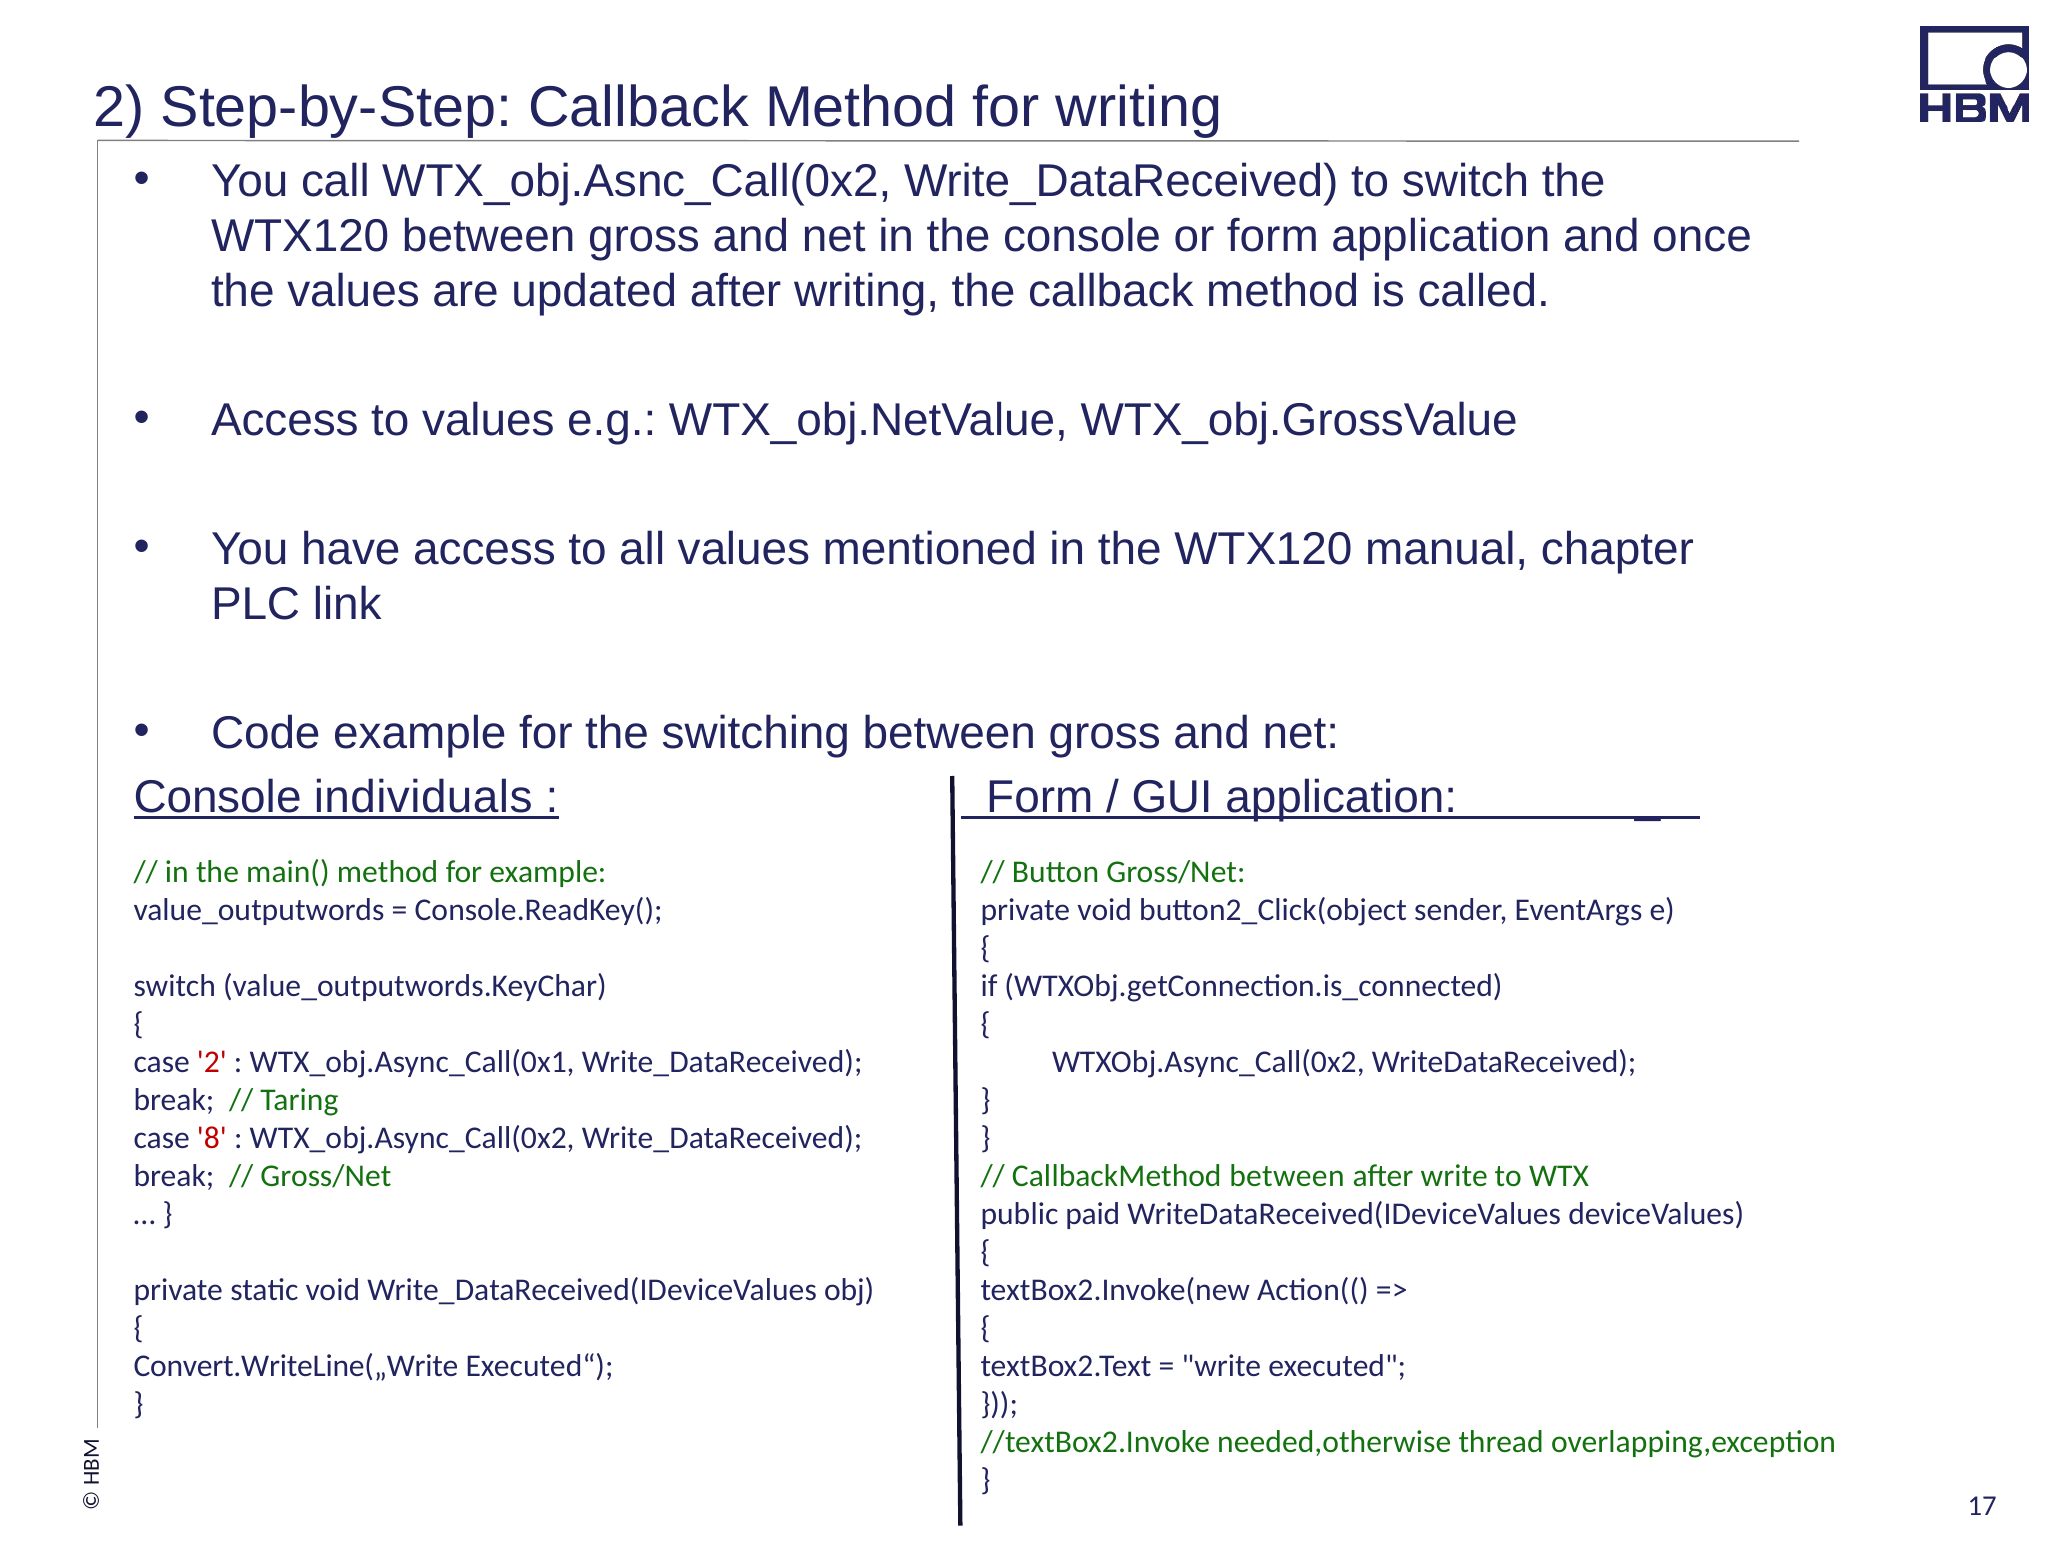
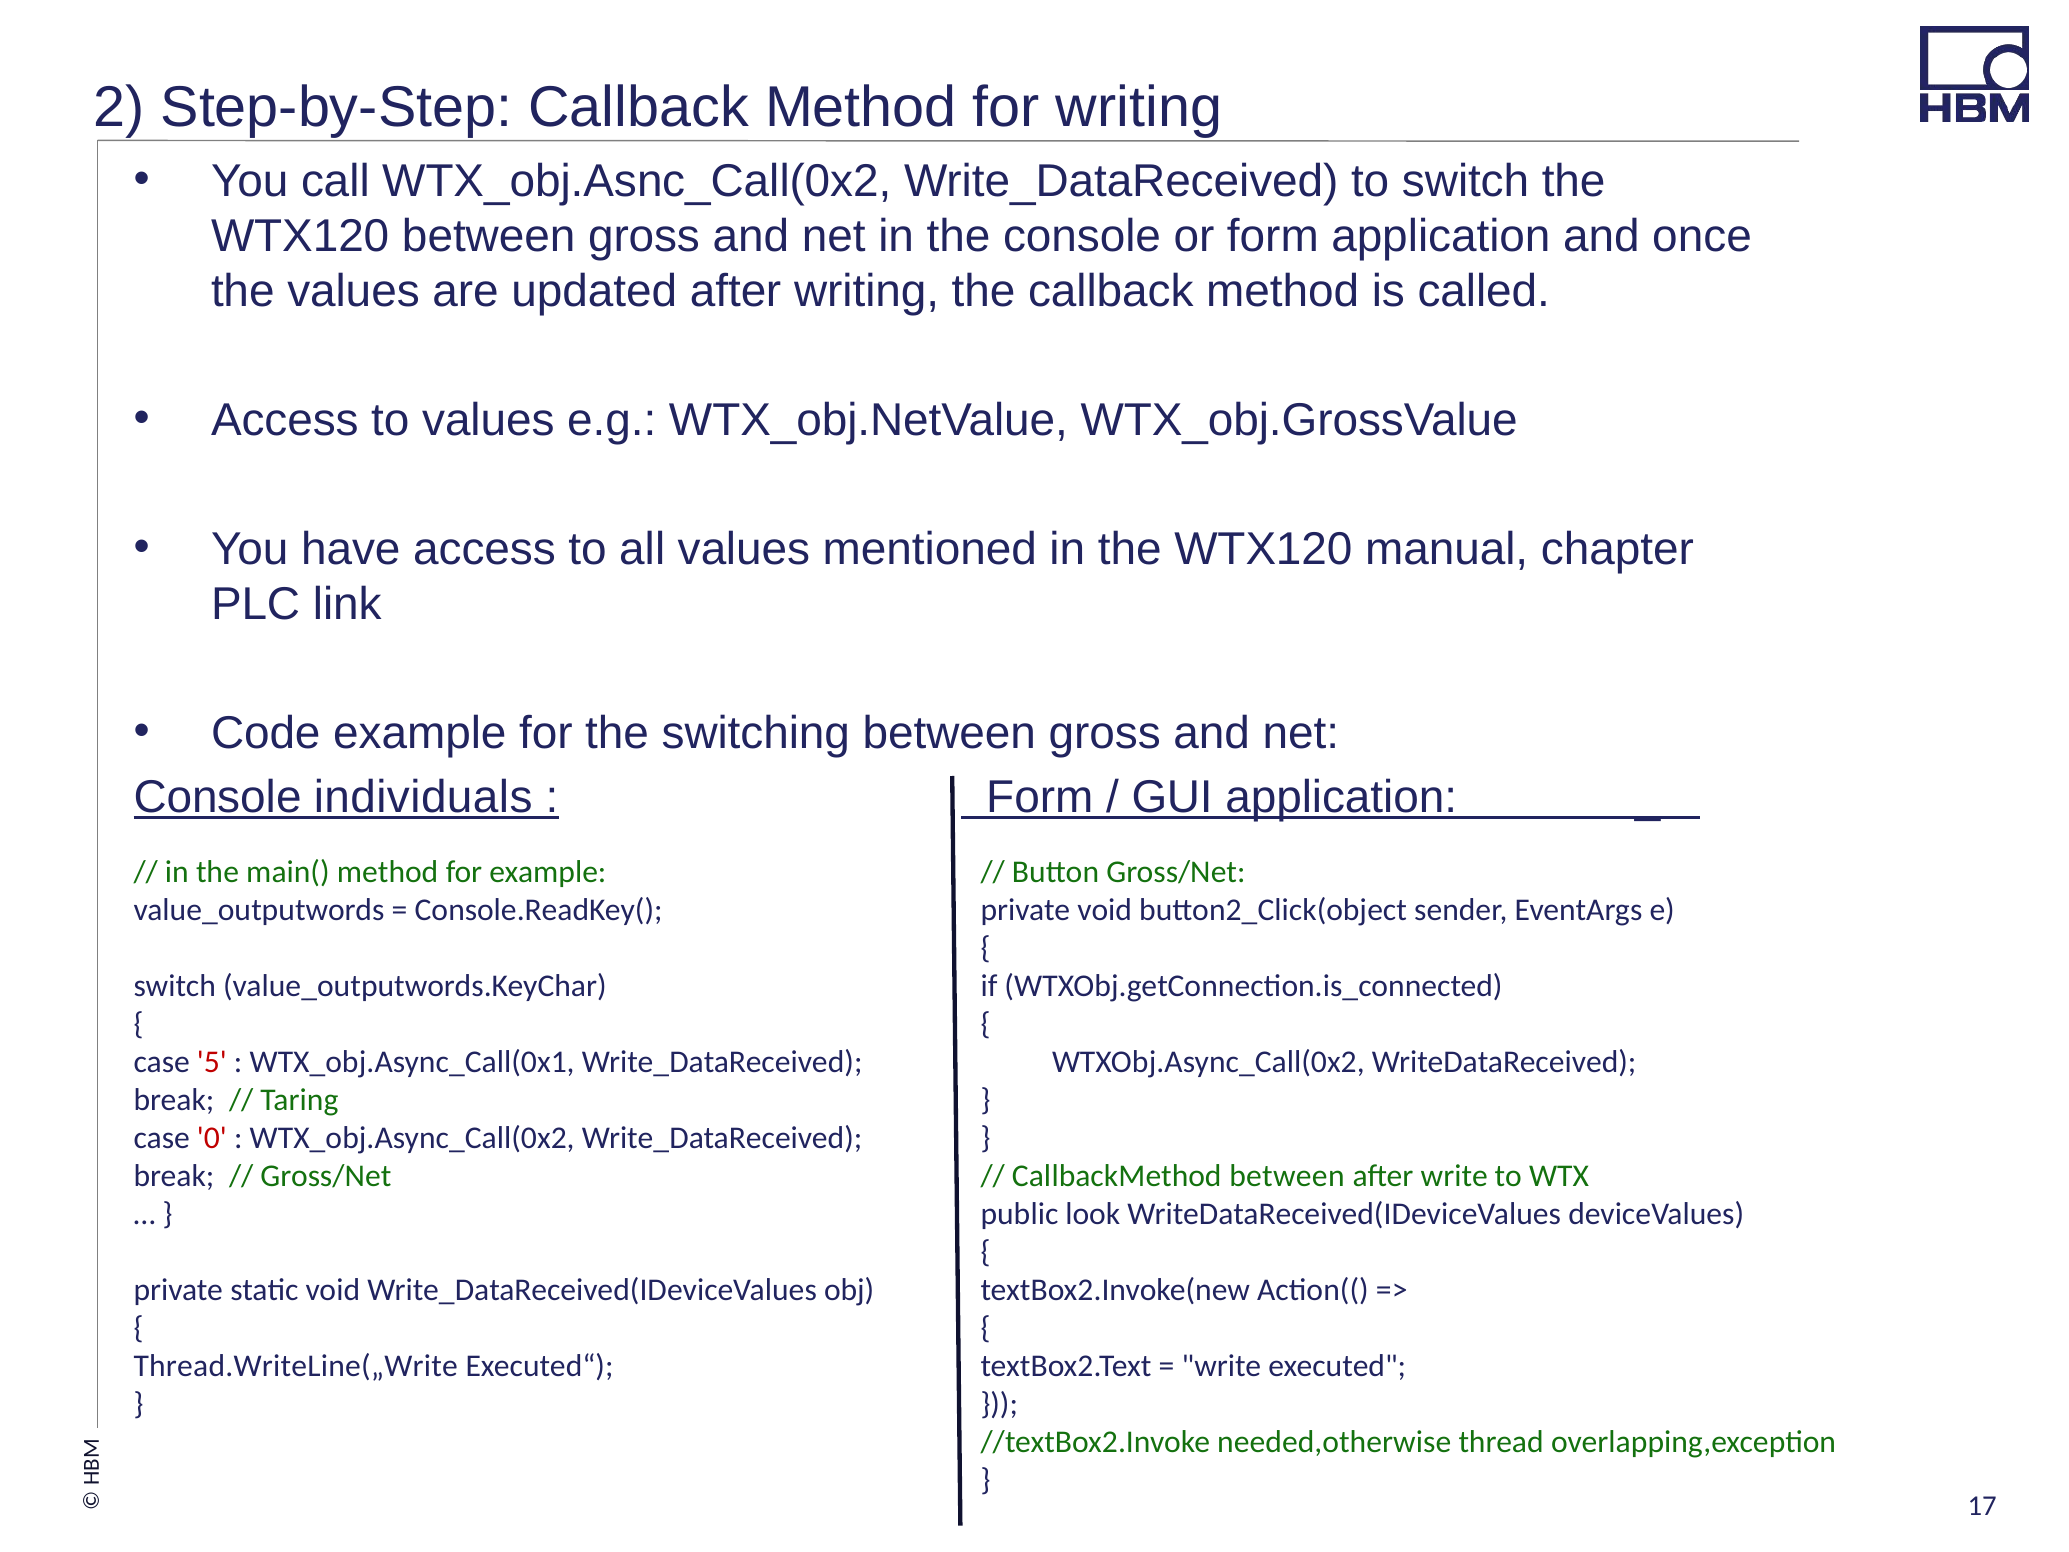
case 2: 2 -> 5 (212, 1062)
8: 8 -> 0 (212, 1138)
paid: paid -> look (1093, 1214)
Convert.WriteLine(„Write: Convert.WriteLine(„Write -> Thread.WriteLine(„Write (296, 1366)
